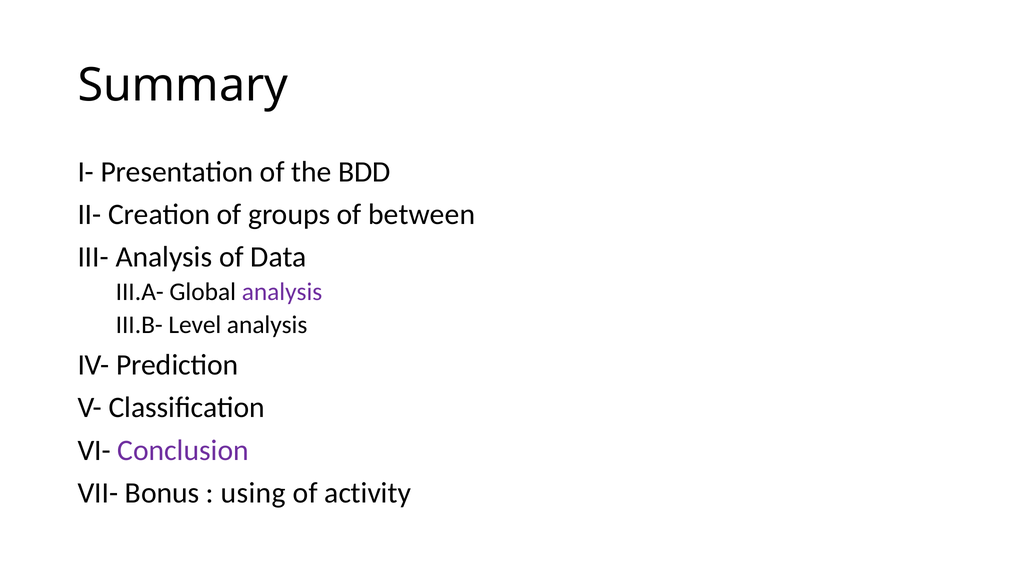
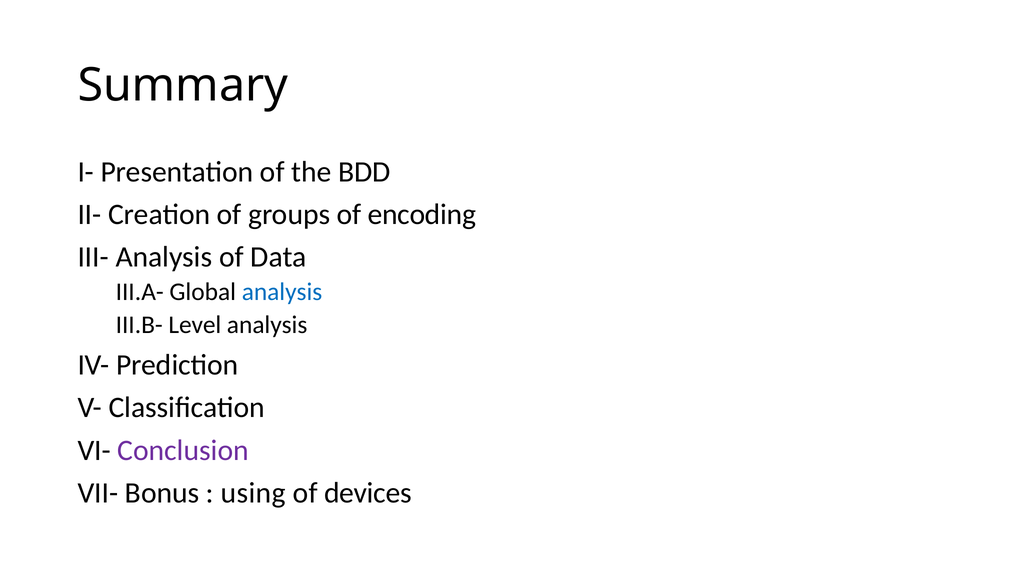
between: between -> encoding (422, 214)
analysis colour: purple -> blue (282, 292)
activity: activity -> devices (368, 493)
